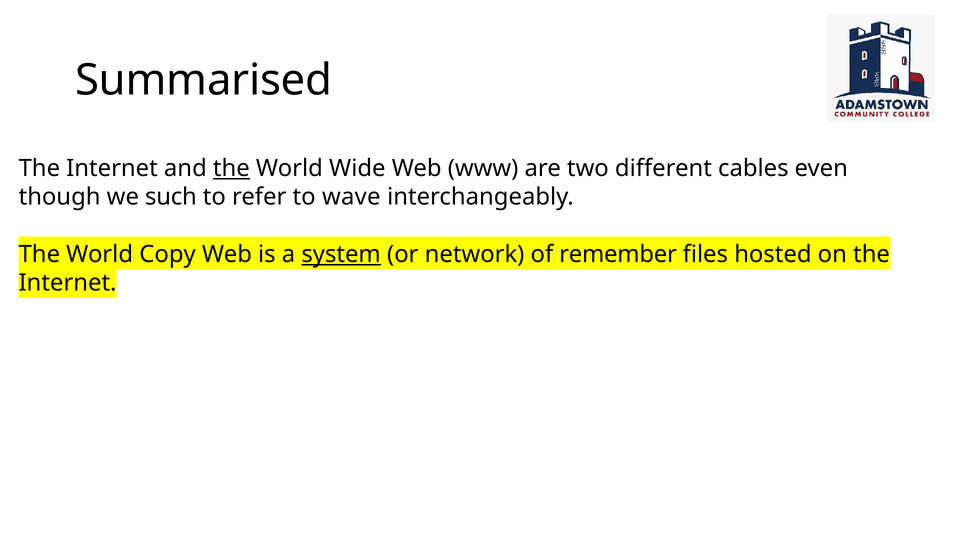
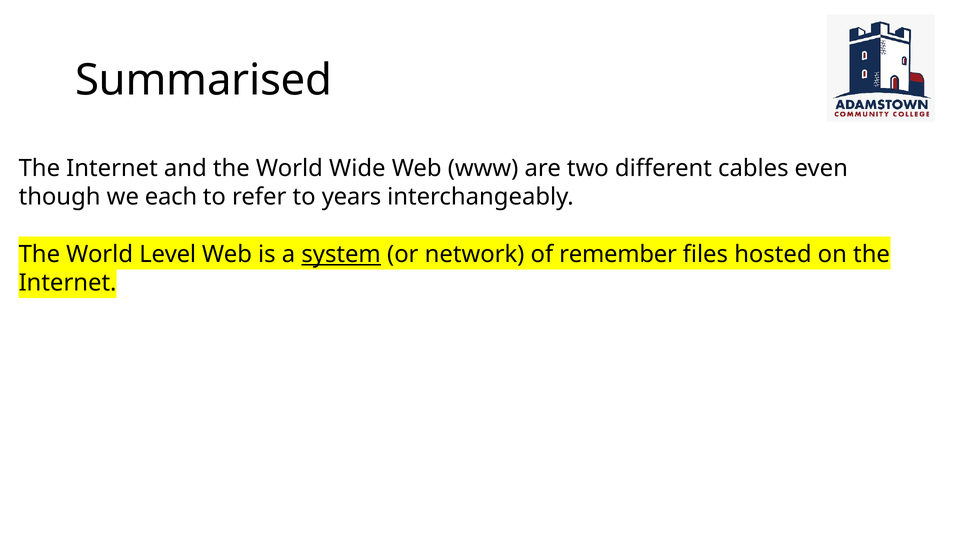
the underline: present -> none (231, 168)
such: such -> each (171, 197)
wave: wave -> years (351, 197)
Copy: Copy -> Level (168, 254)
